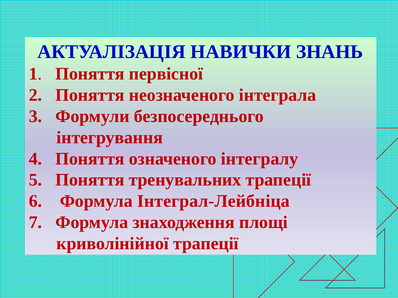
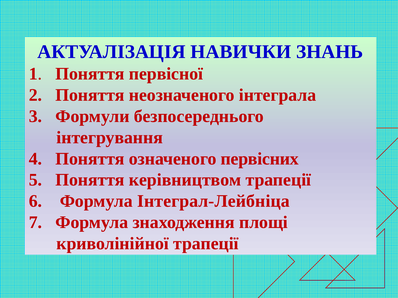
інтегралу: інтегралу -> первісних (260, 159)
тренувальних: тренувальних -> керівництвом (185, 180)
